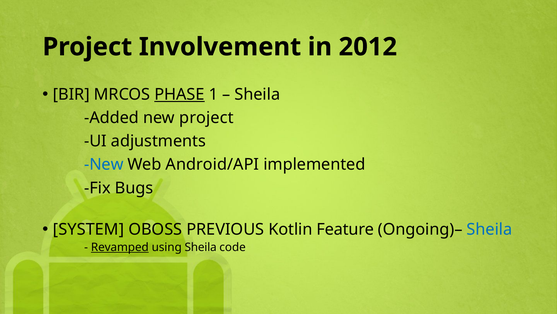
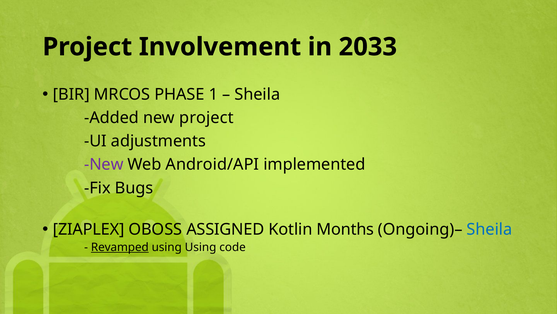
2012: 2012 -> 2033 (368, 47)
PHASE underline: present -> none (180, 94)
New colour: blue -> purple (104, 164)
SYSTEM: SYSTEM -> ZIAPLEX (89, 229)
PREVIOUS: PREVIOUS -> ASSIGNED (225, 229)
Feature: Feature -> Months (345, 229)
using Sheila: Sheila -> Using (201, 247)
